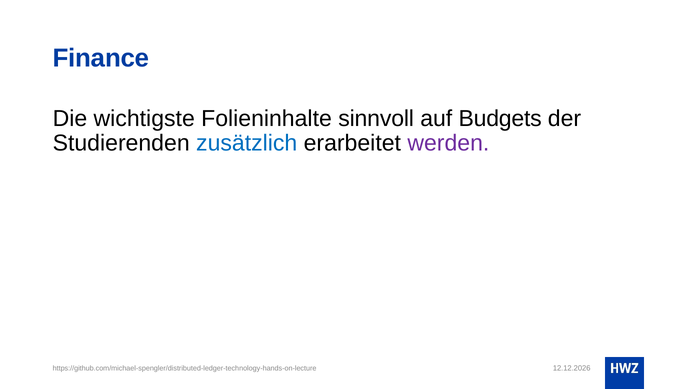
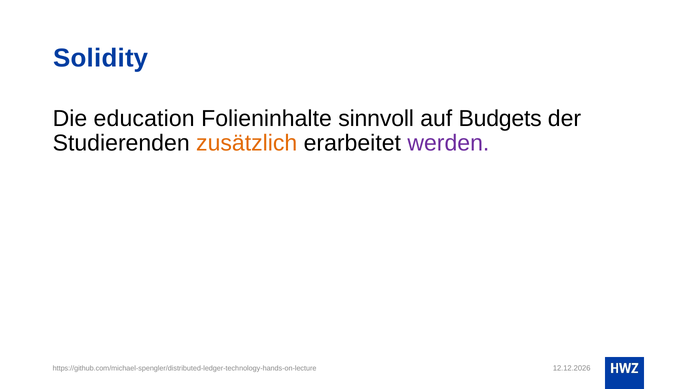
Finance: Finance -> Solidity (101, 58)
wichtigste: wichtigste -> education (144, 118)
zusätzlich colour: blue -> orange (247, 143)
